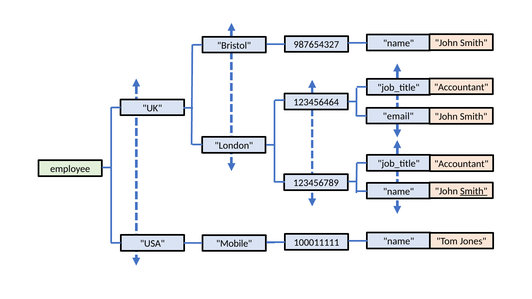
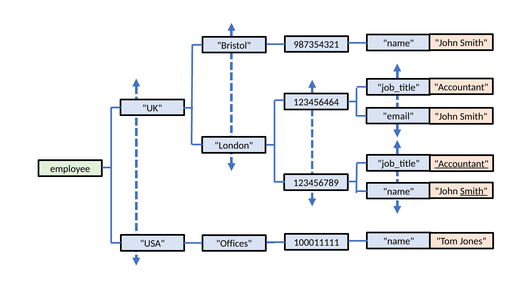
987654327: 987654327 -> 987354321 (316, 45)
Accountant underline: none -> present (461, 164)
Mobile: Mobile -> Offices (234, 244)
